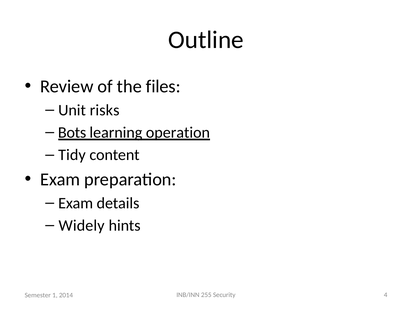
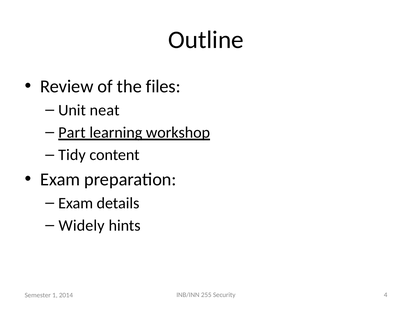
risks: risks -> neat (105, 110)
Bots: Bots -> Part (72, 133)
operation: operation -> workshop (178, 133)
